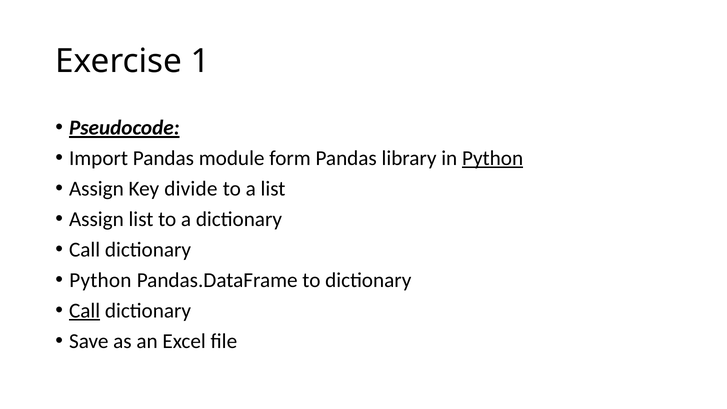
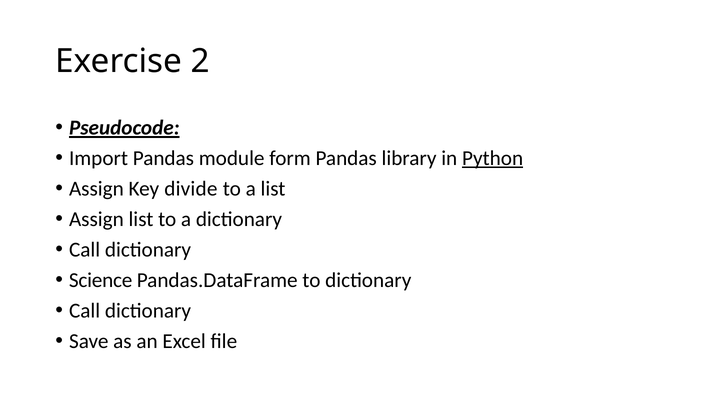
1: 1 -> 2 (200, 61)
Python: Python -> Science (101, 280)
Call underline: present -> none (85, 311)
